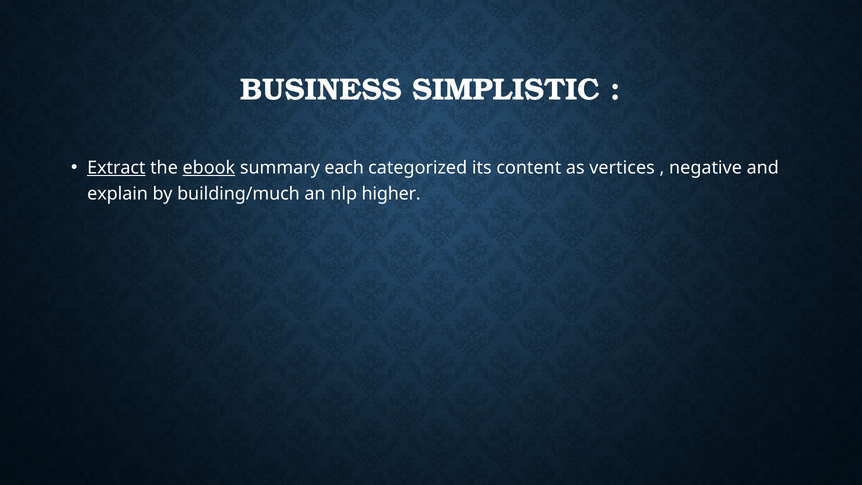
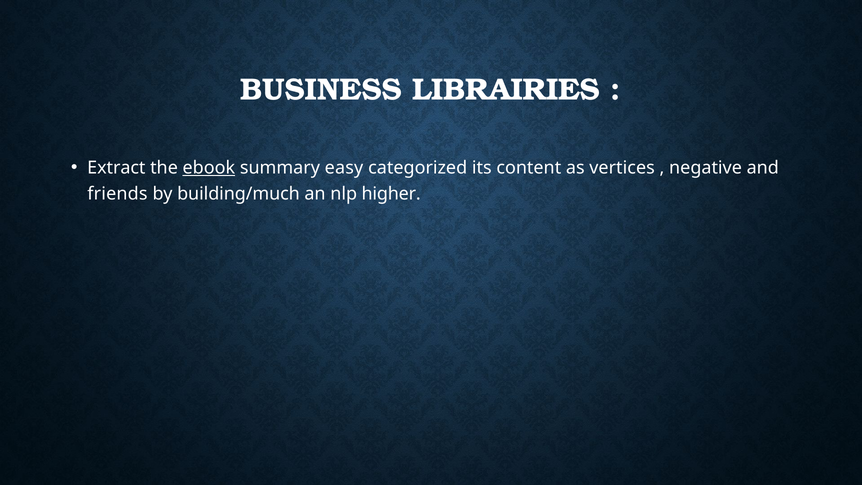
SIMPLISTIC: SIMPLISTIC -> LIBRAIRIES (506, 90)
Extract underline: present -> none (116, 168)
each: each -> easy (344, 168)
explain: explain -> friends (117, 194)
